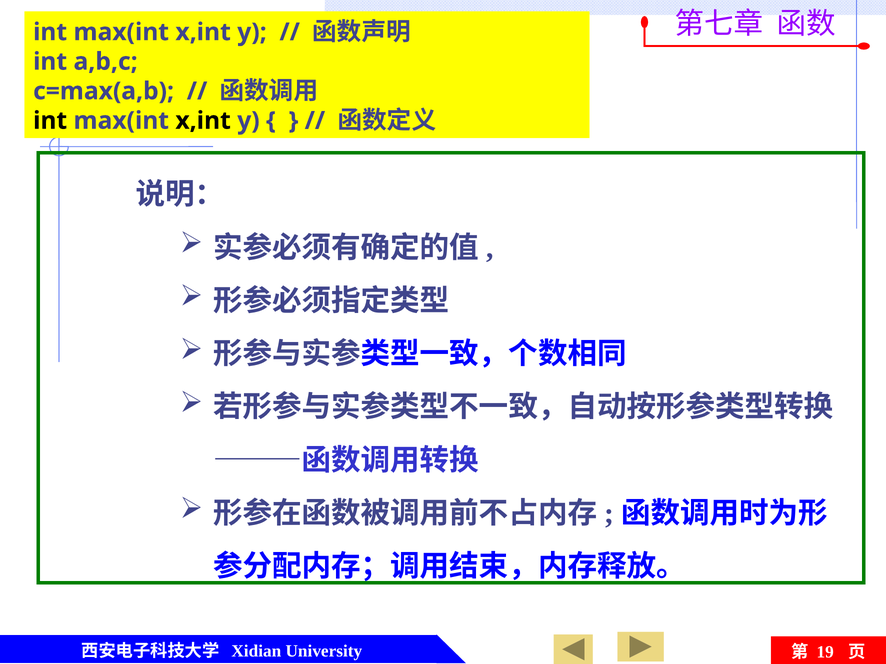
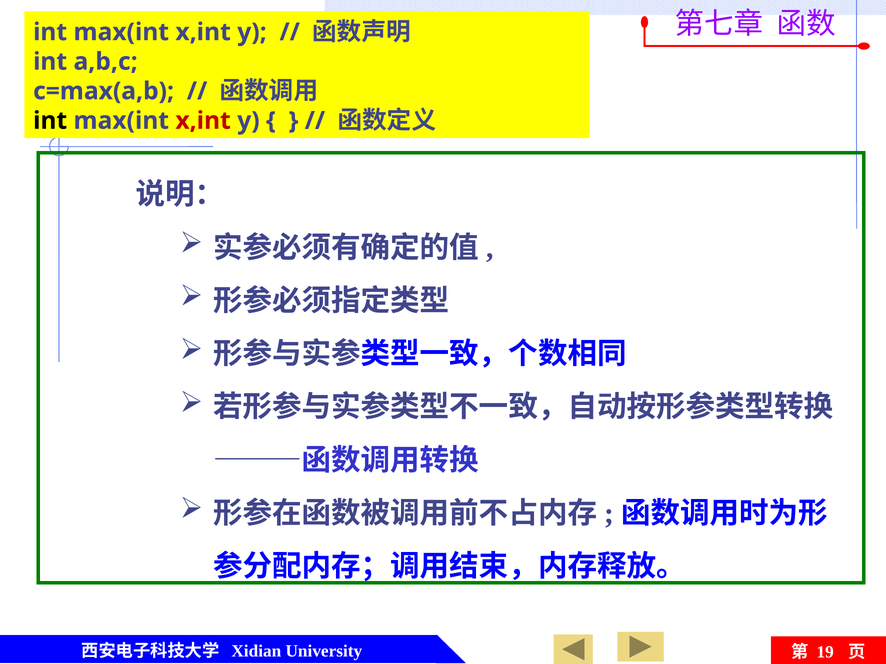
x,int colour: black -> red (203, 121)
